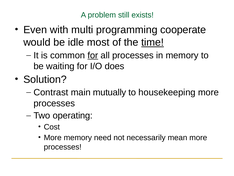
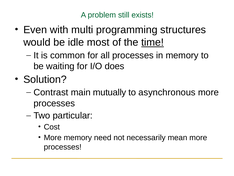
cooperate: cooperate -> structures (183, 30)
for underline: present -> none (93, 55)
housekeeping: housekeeping -> asynchronous (167, 92)
operating: operating -> particular (73, 115)
